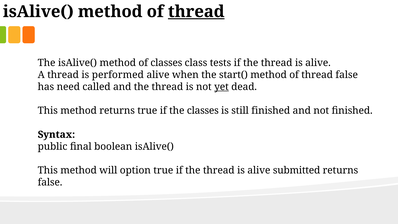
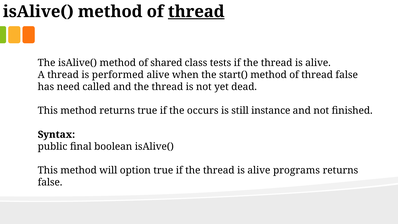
of classes: classes -> shared (166, 63)
yet underline: present -> none (221, 87)
the classes: classes -> occurs (203, 111)
still finished: finished -> instance (271, 111)
submitted: submitted -> programs (296, 170)
